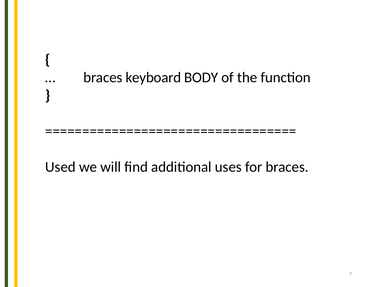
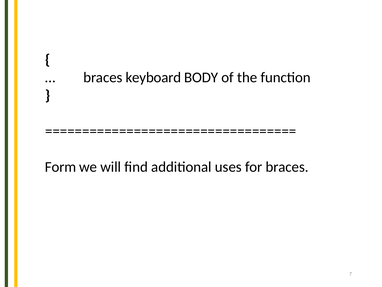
Used: Used -> Form (61, 167)
